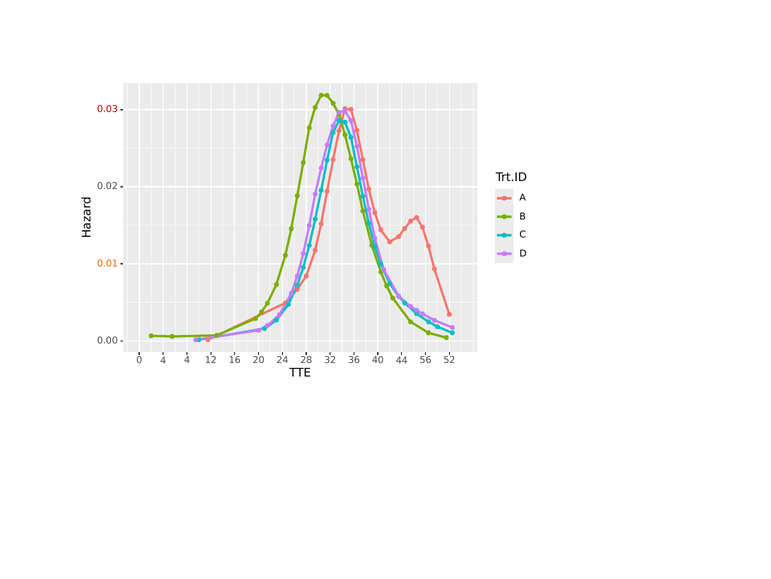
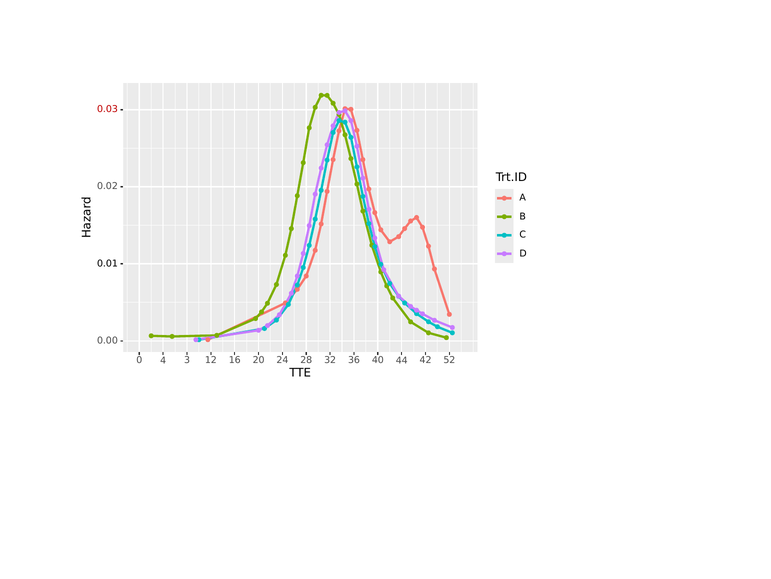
0.01 colour: orange -> black (107, 263)
4 4: 4 -> 3 (187, 360)
56: 56 -> 42 (426, 360)
